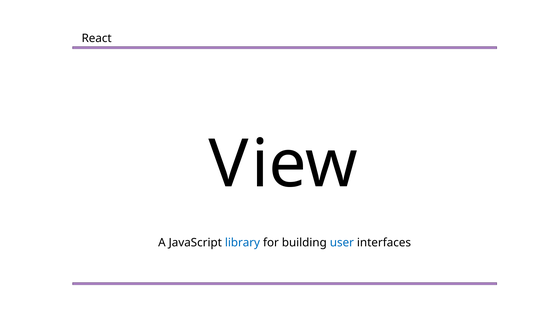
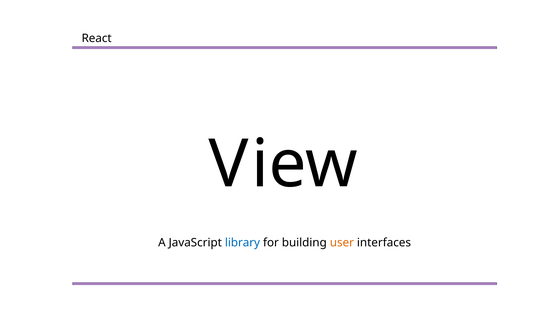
user colour: blue -> orange (342, 243)
